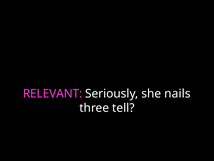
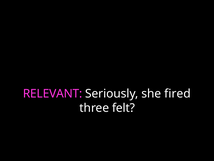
nails: nails -> fired (177, 93)
tell: tell -> felt (123, 108)
